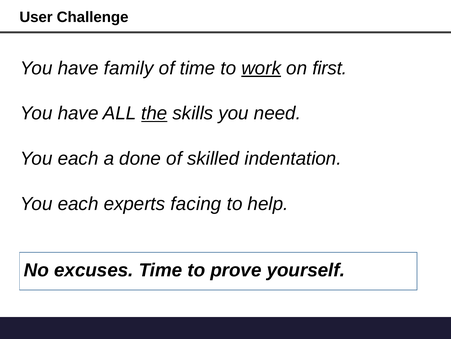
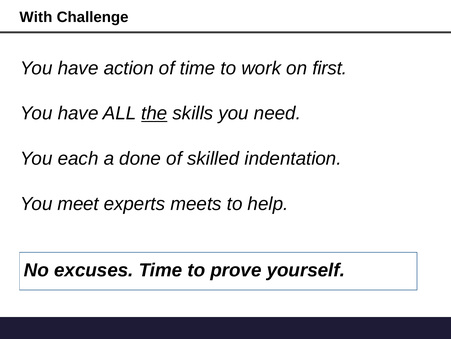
User: User -> With (36, 17)
family: family -> action (129, 68)
work underline: present -> none (261, 68)
each: each -> meet (78, 203)
facing: facing -> meets (196, 203)
